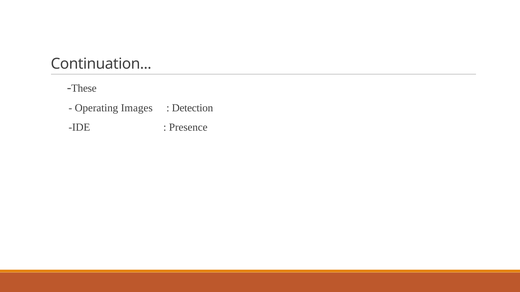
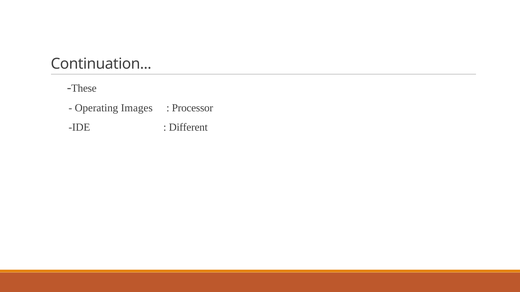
Detection: Detection -> Processor (192, 108)
Presence: Presence -> Different (188, 127)
